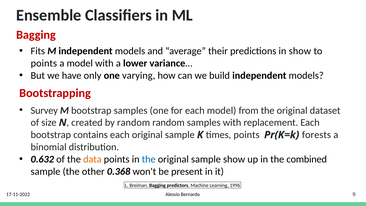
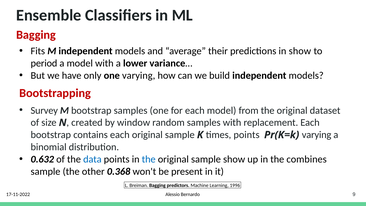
points: points -> period (44, 63)
by random: random -> window (134, 123)
Pr(K=k forests: forests -> varying (317, 135)
data colour: orange -> blue (92, 159)
combined: combined -> combines (307, 159)
